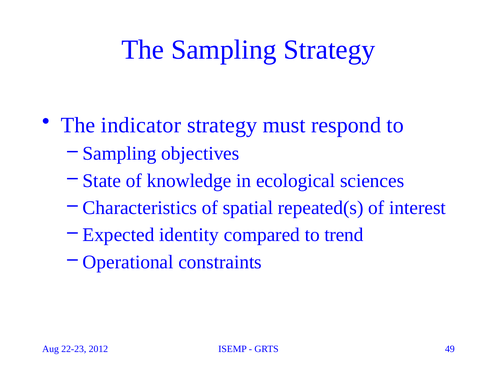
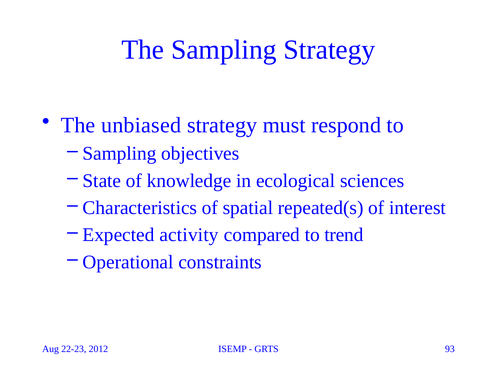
indicator: indicator -> unbiased (141, 125)
identity: identity -> activity (189, 235)
49: 49 -> 93 (450, 349)
